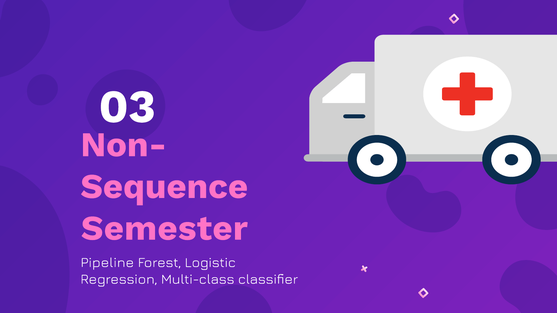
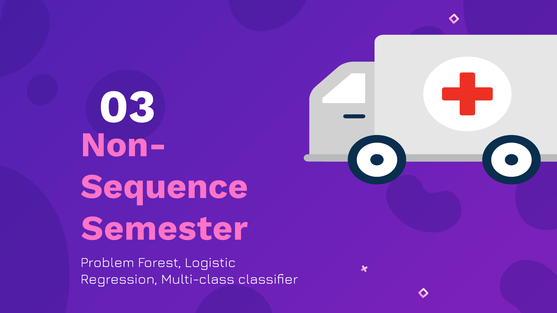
Pipeline: Pipeline -> Problem (107, 263)
